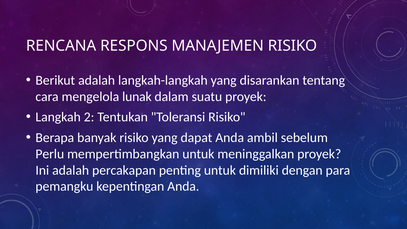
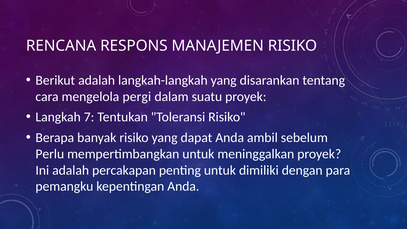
lunak: lunak -> pergi (137, 97)
2: 2 -> 7 (89, 117)
